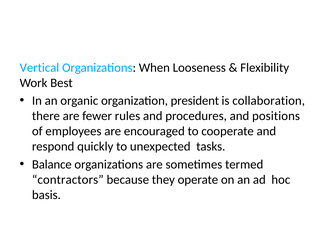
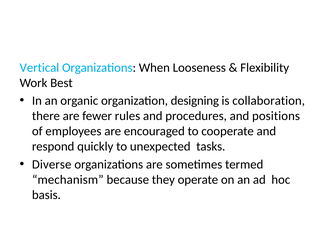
president: president -> designing (195, 101)
Balance: Balance -> Diverse (52, 164)
contractors: contractors -> mechanism (68, 180)
